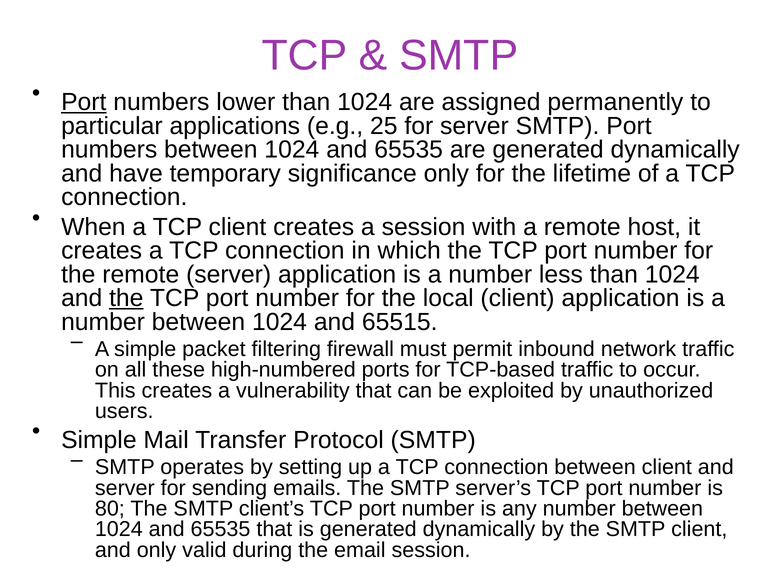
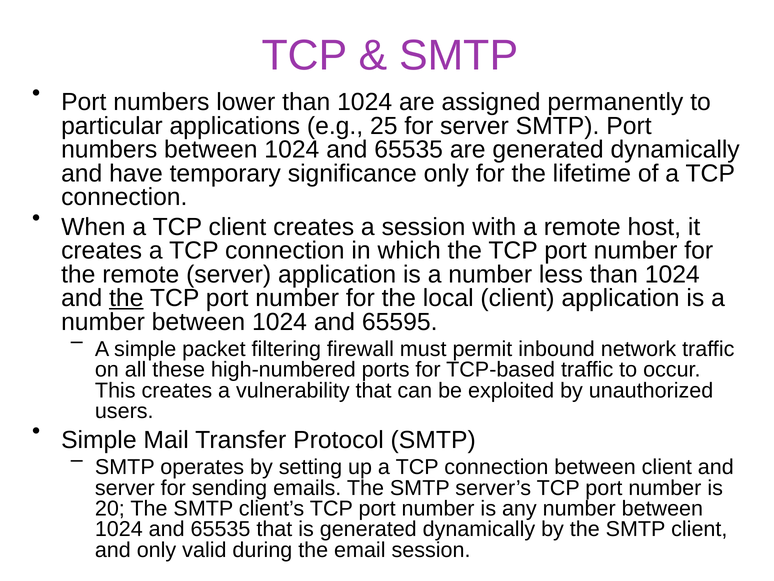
Port underline: present -> none (84, 102)
65515: 65515 -> 65595 (400, 322)
80: 80 -> 20 (110, 508)
